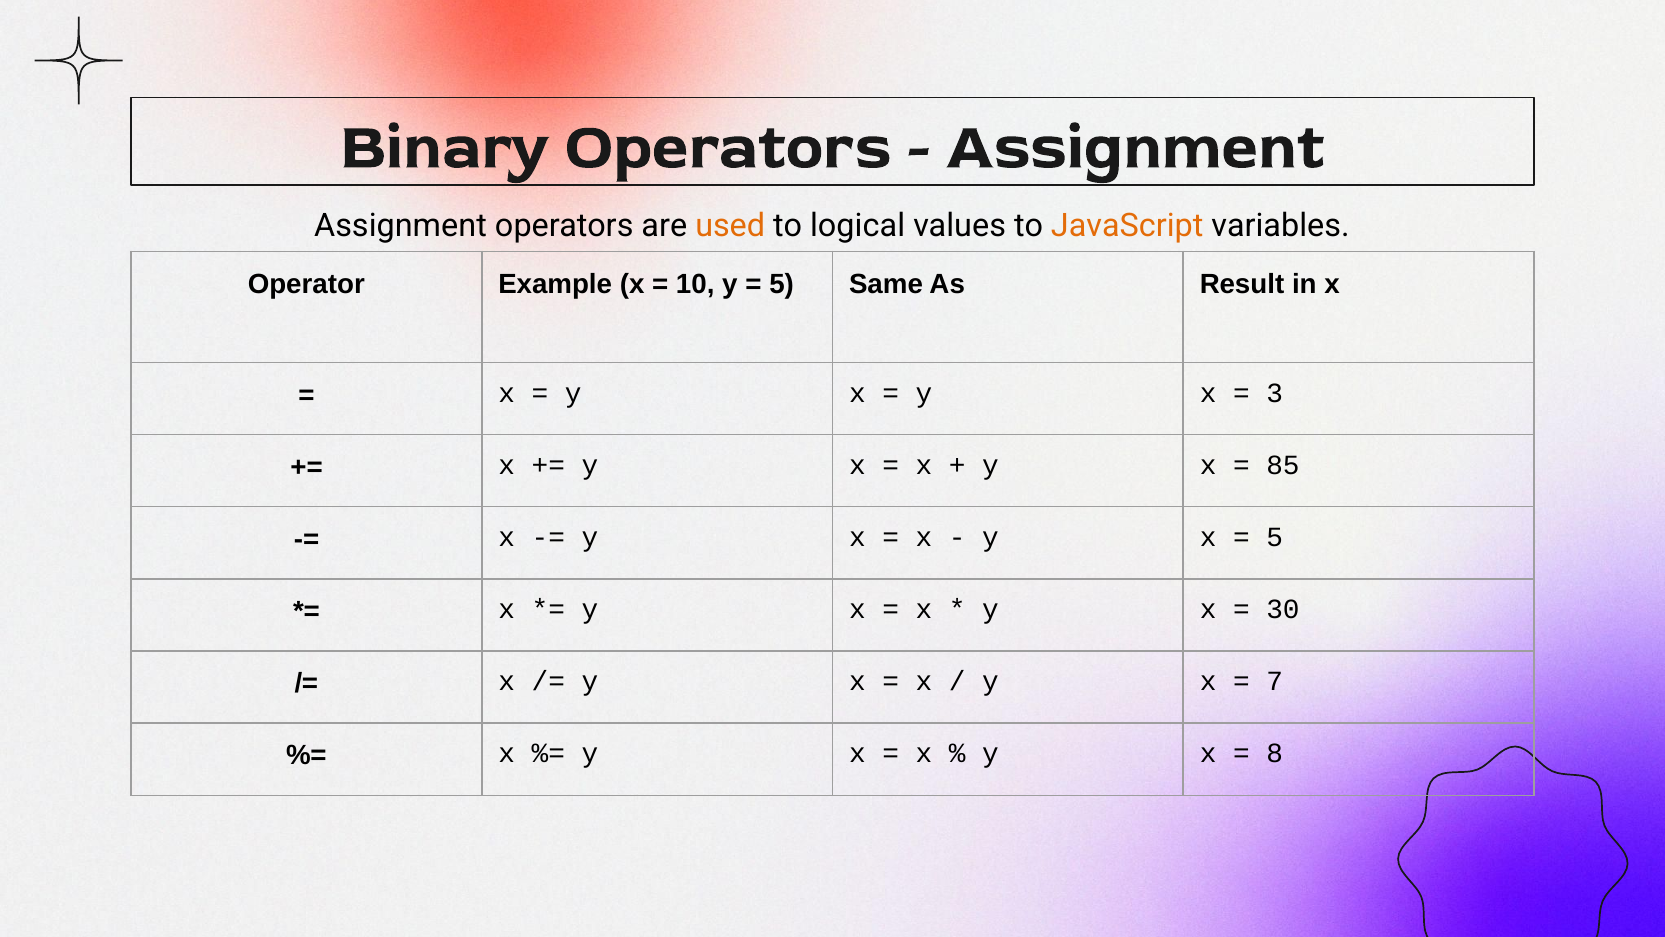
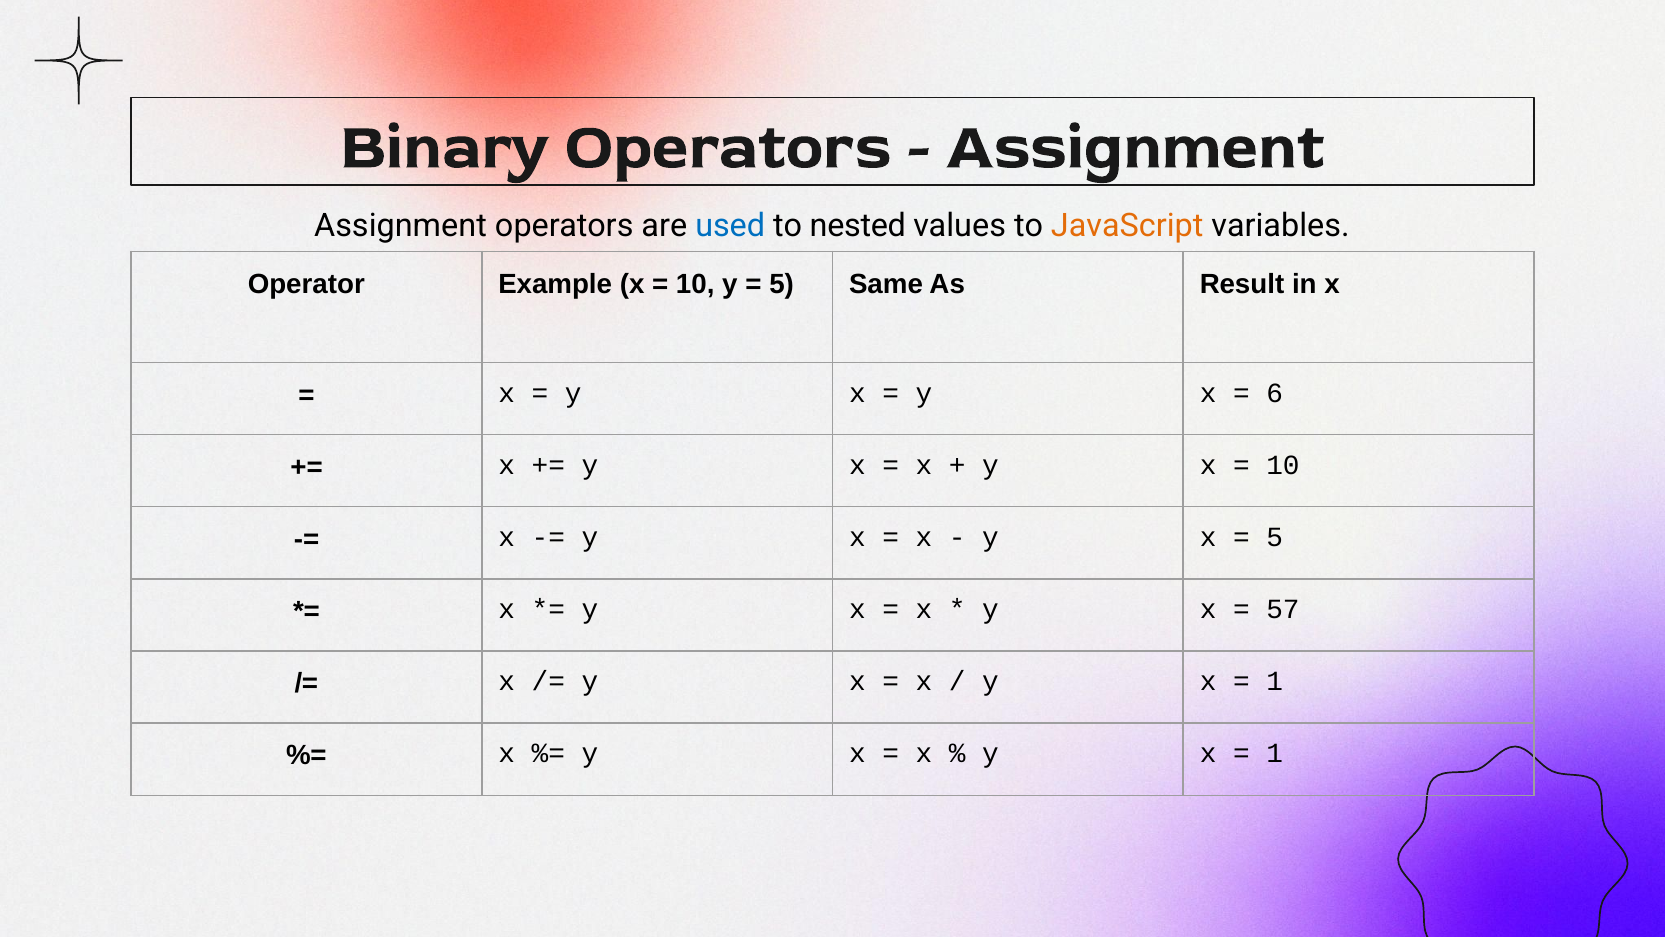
used colour: orange -> blue (730, 226)
logical: logical -> nested (858, 226)
3: 3 -> 6 (1275, 393)
85: 85 -> 10 (1283, 465)
30: 30 -> 57 (1283, 609)
7: 7 -> 1 (1275, 681)
8: 8 -> 1 (1275, 753)
